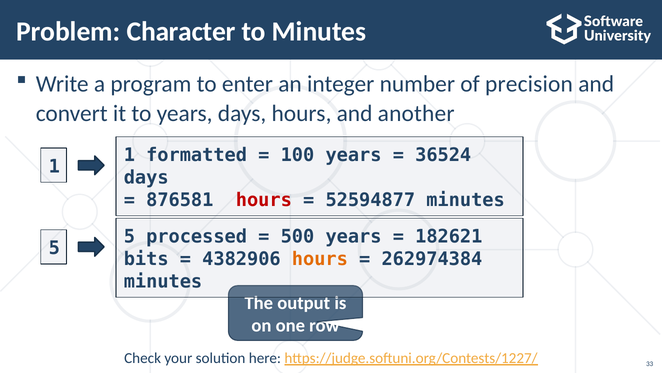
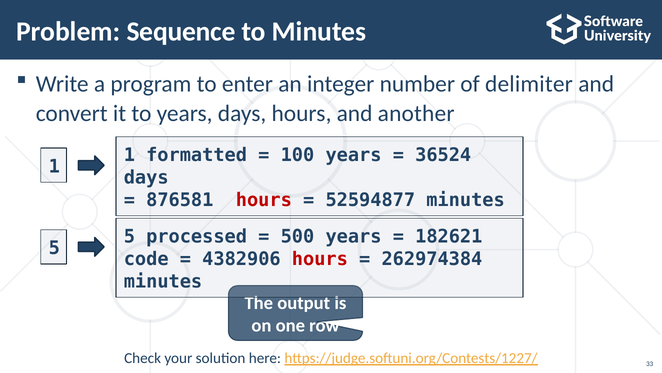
Character: Character -> Sequence (181, 31)
precision: precision -> delimiter (529, 84)
bits: bits -> code (146, 259)
hours colour: orange -> red (320, 259)
